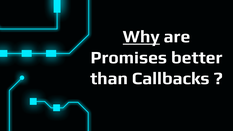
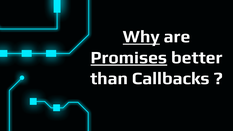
Promises underline: none -> present (129, 58)
